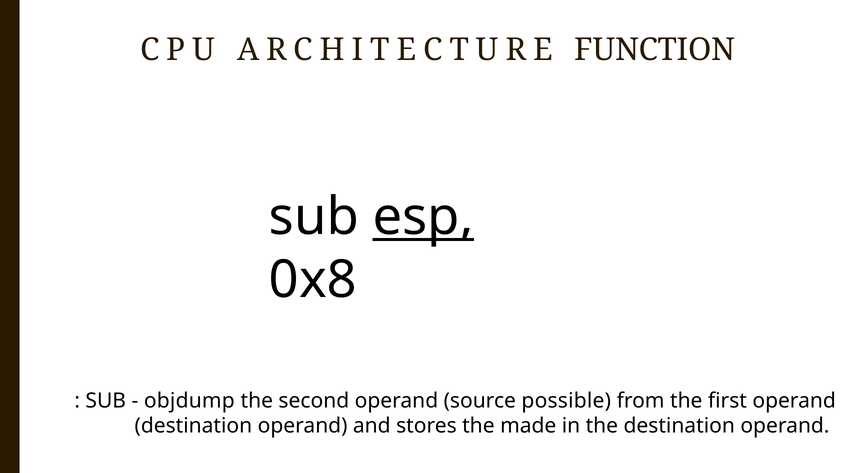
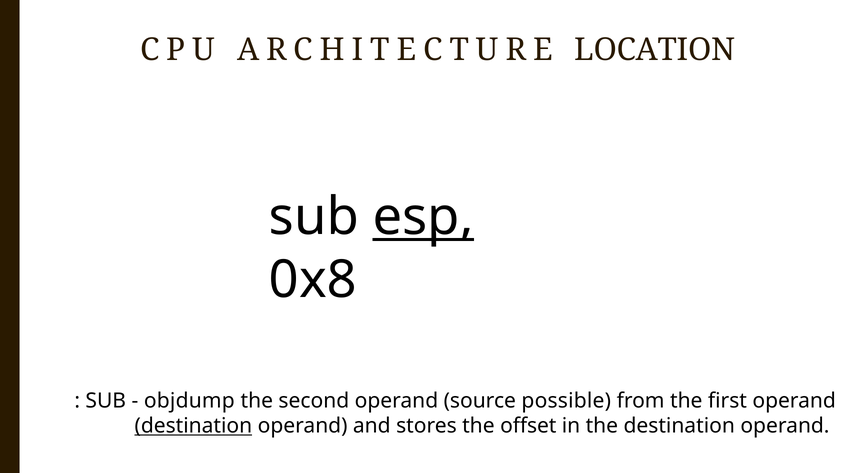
FUNCTION: FUNCTION -> LOCATION (655, 50)
destination underline: none -> present (193, 426)
made: made -> offset (528, 426)
